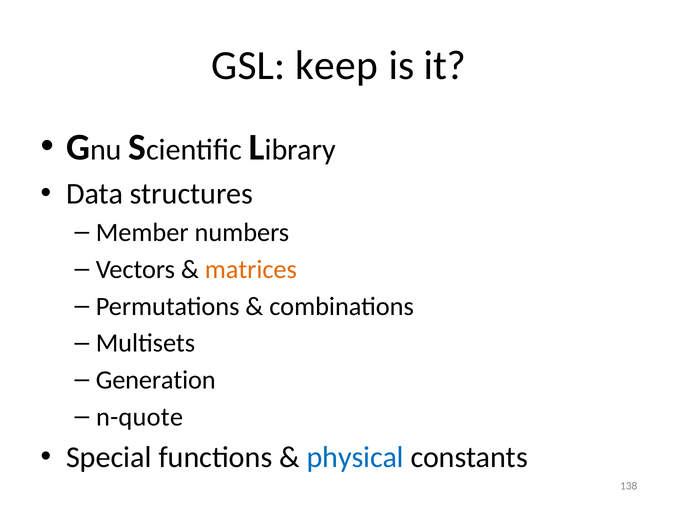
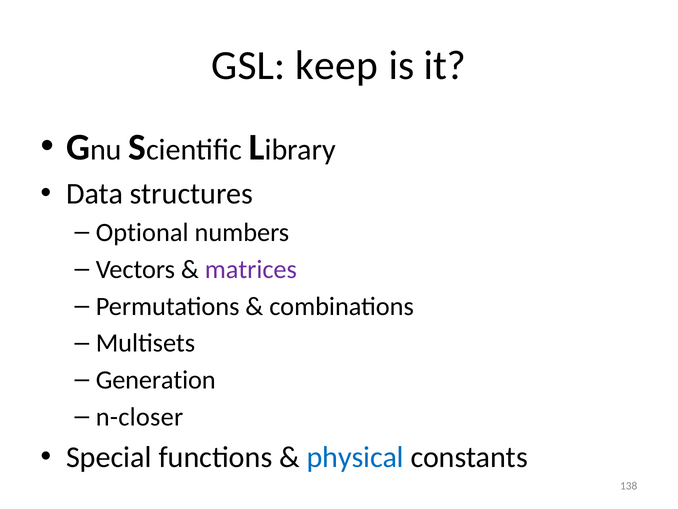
Member: Member -> Optional (142, 232)
matrices colour: orange -> purple (251, 269)
n-quote: n-quote -> n-closer (140, 417)
